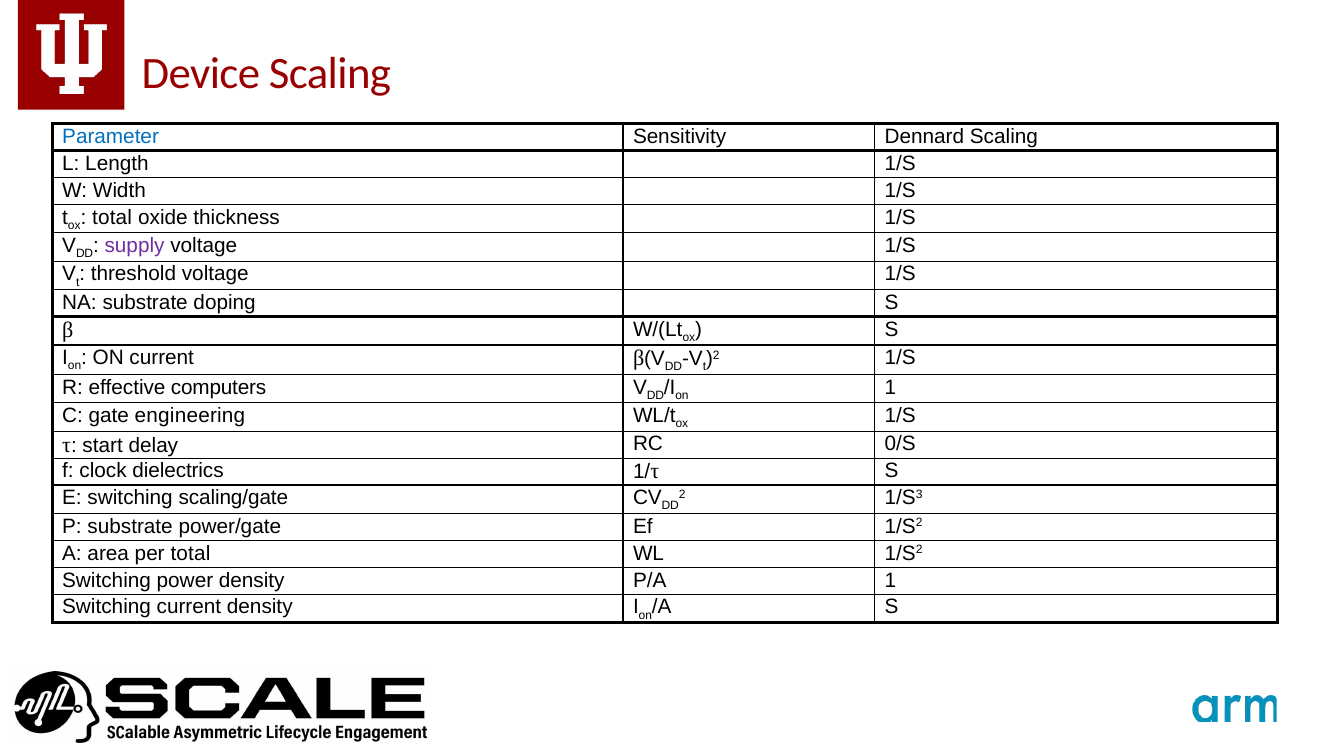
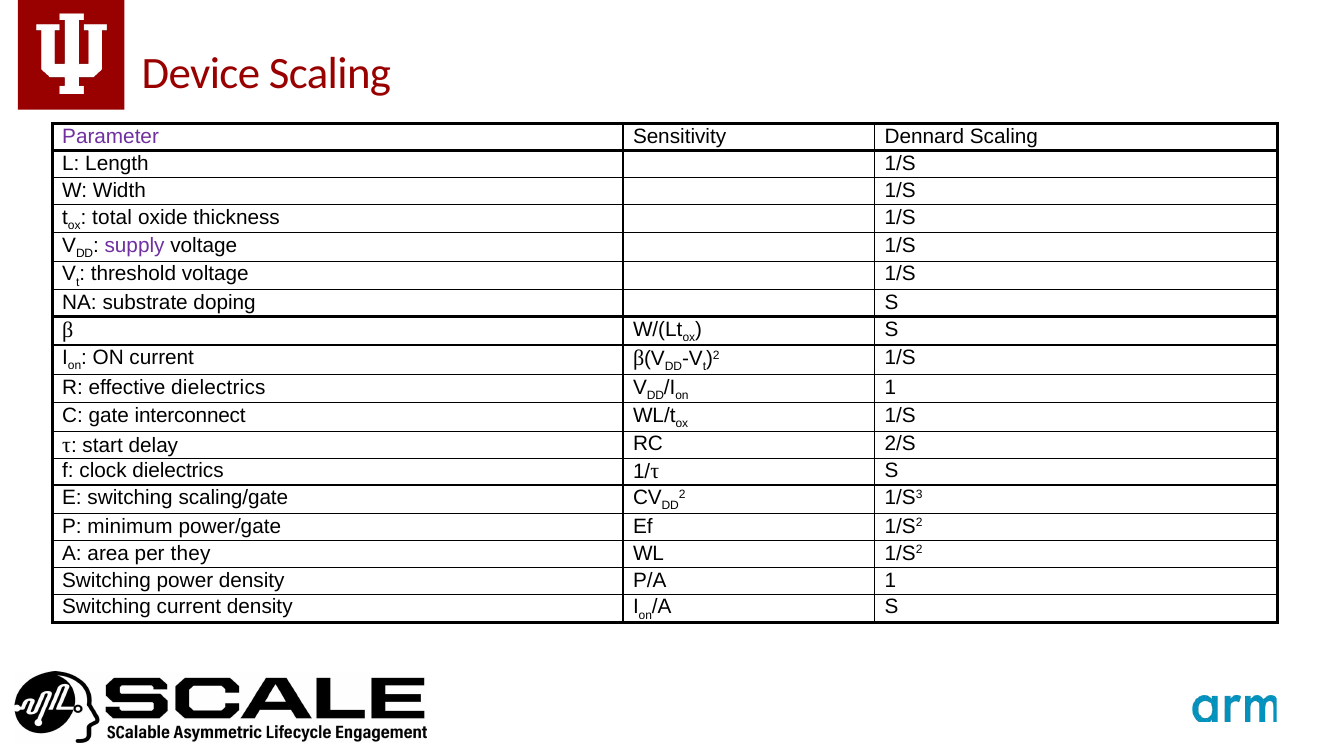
Parameter colour: blue -> purple (111, 136)
effective computers: computers -> dielectrics (218, 387)
engineering: engineering -> interconnect (190, 415)
0/S: 0/S -> 2/S (900, 444)
P substrate: substrate -> minimum (130, 526)
per total: total -> they (191, 553)
